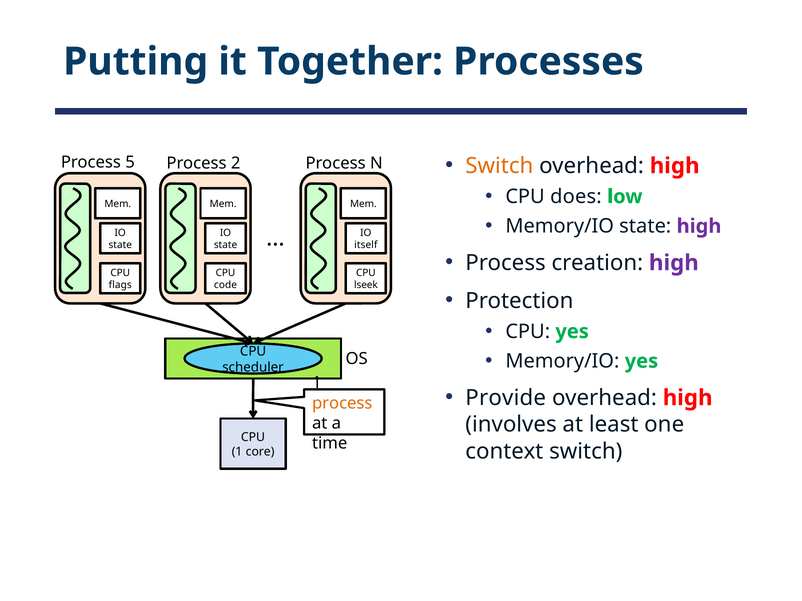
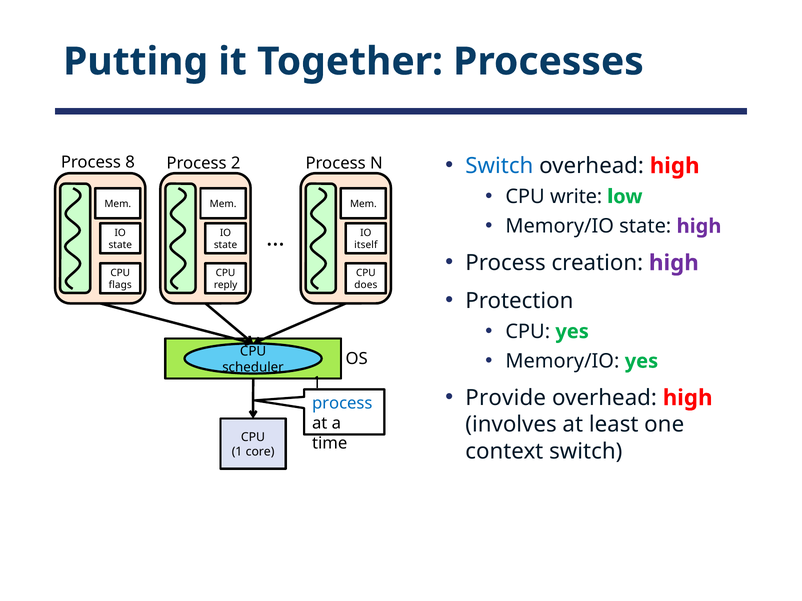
Switch colour: orange -> blue (499, 166)
5: 5 -> 8 (130, 162)
does: does -> write (576, 197)
code: code -> reply (226, 285)
lseek: lseek -> does (366, 285)
process colour: orange -> blue (342, 403)
